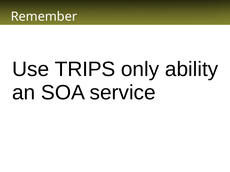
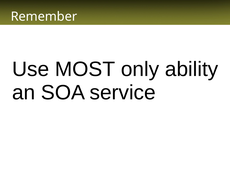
TRIPS: TRIPS -> MOST (85, 69)
